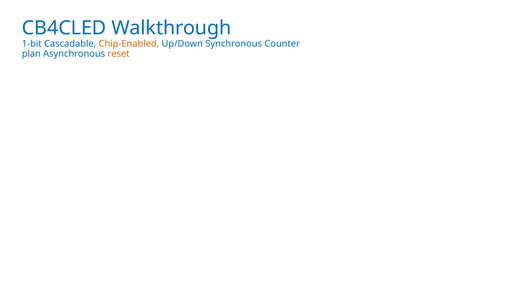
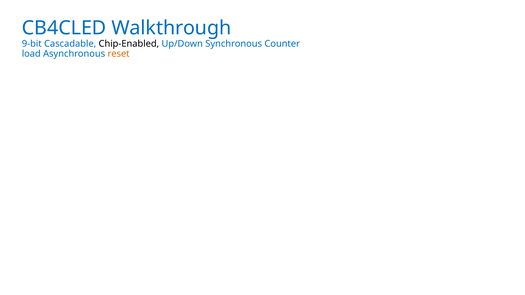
1-bit: 1-bit -> 9-bit (32, 44)
Chip-Enabled colour: orange -> black (129, 44)
plan: plan -> load (31, 54)
